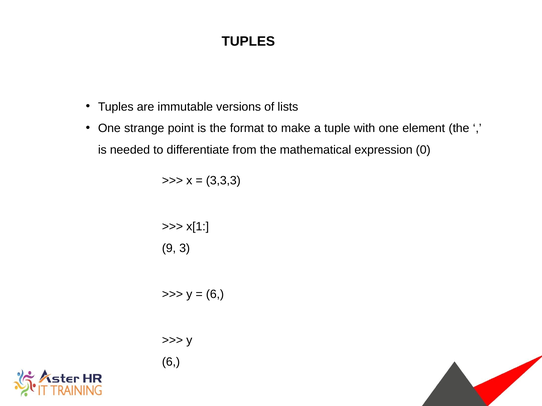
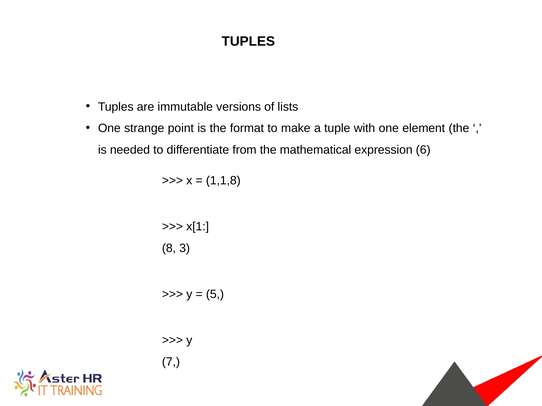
0: 0 -> 6 (423, 150)
3,3,3: 3,3,3 -> 1,1,8 (223, 181)
9: 9 -> 8 (169, 249)
6: 6 -> 5 (215, 295)
6: 6 -> 7 (171, 362)
